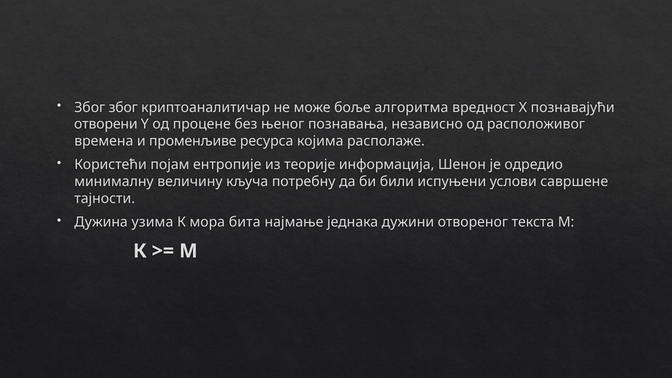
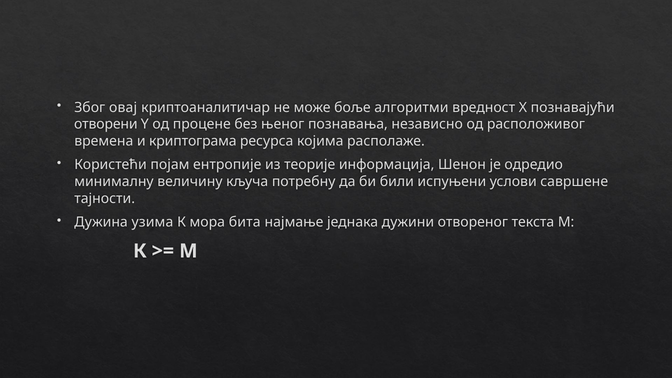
Због због: због -> овај (123, 107)
алгоритма: алгоритма -> алгоритми (411, 107)
променљиве: променљиве -> криптограма (193, 141)
